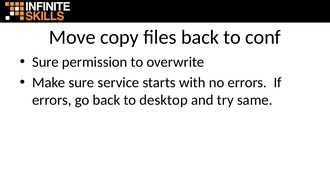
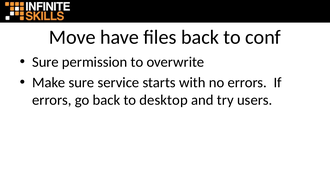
copy: copy -> have (120, 37)
same: same -> users (255, 100)
